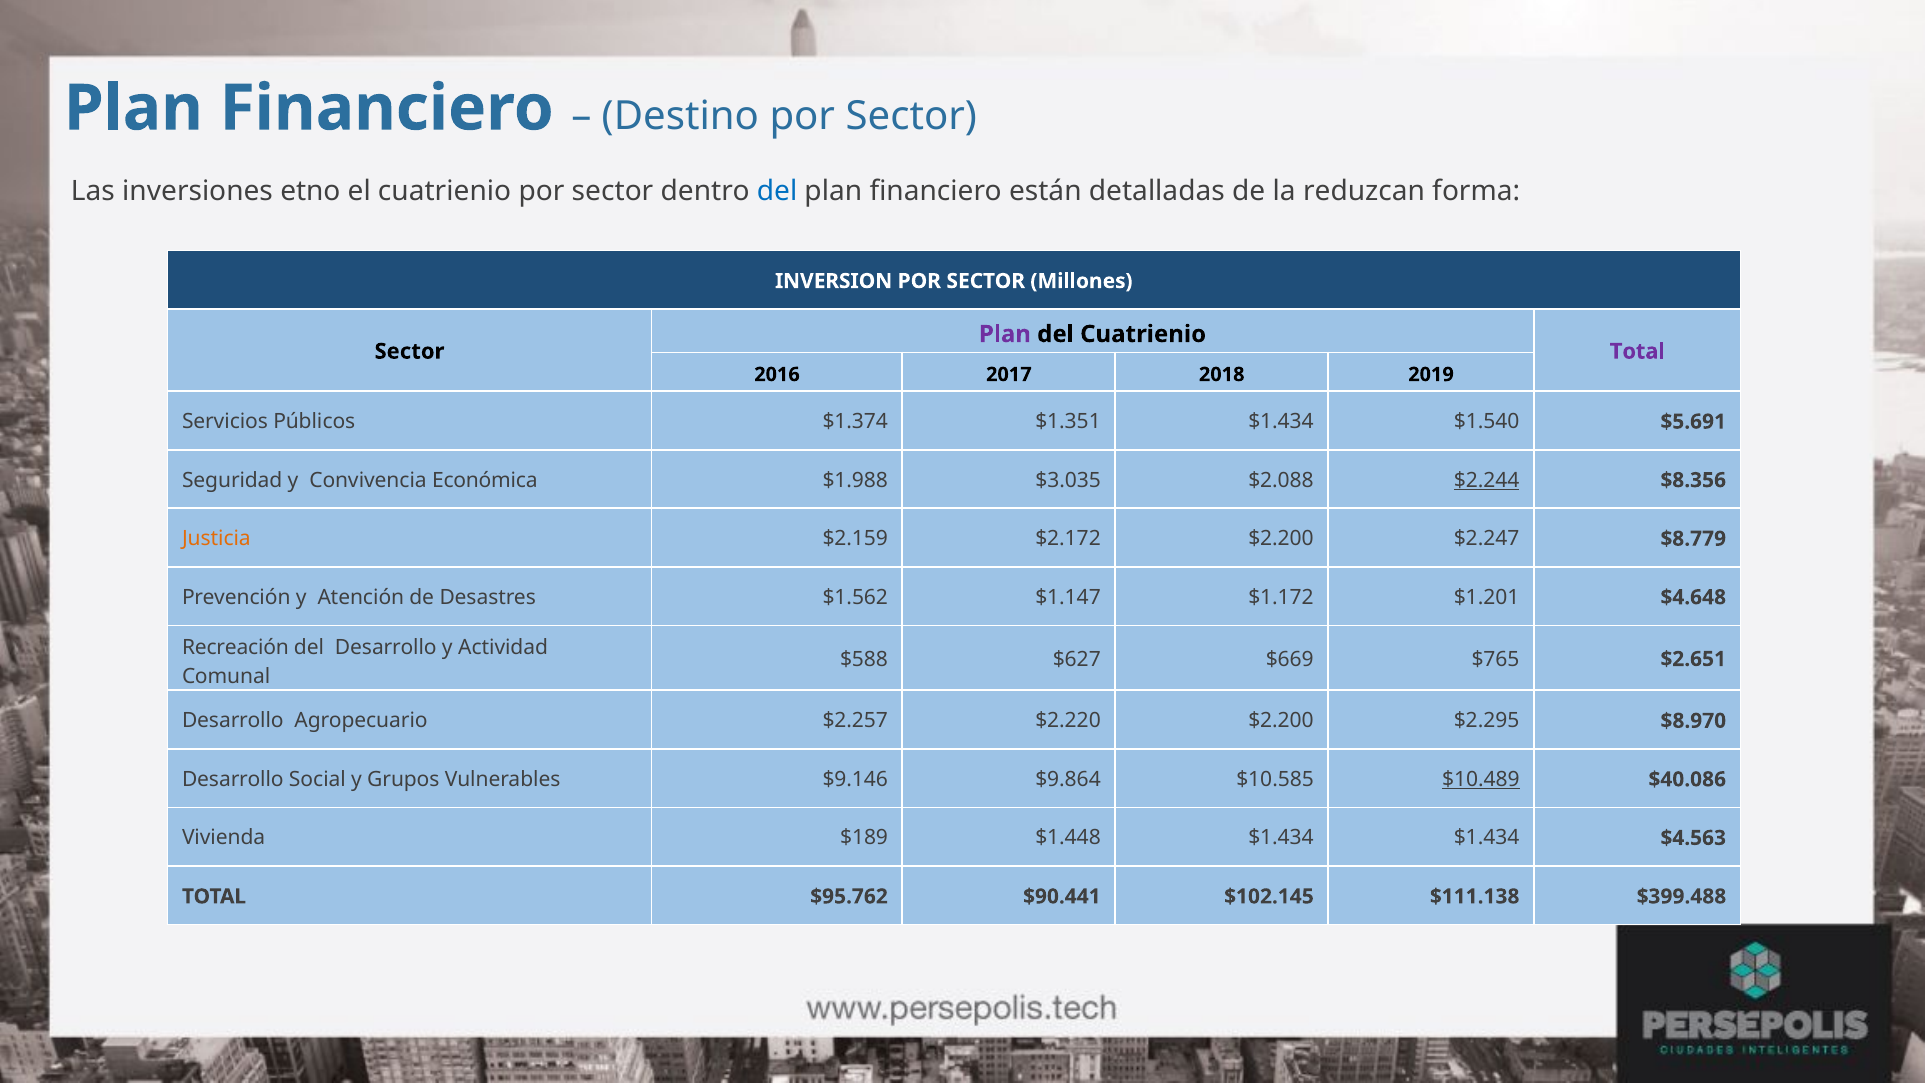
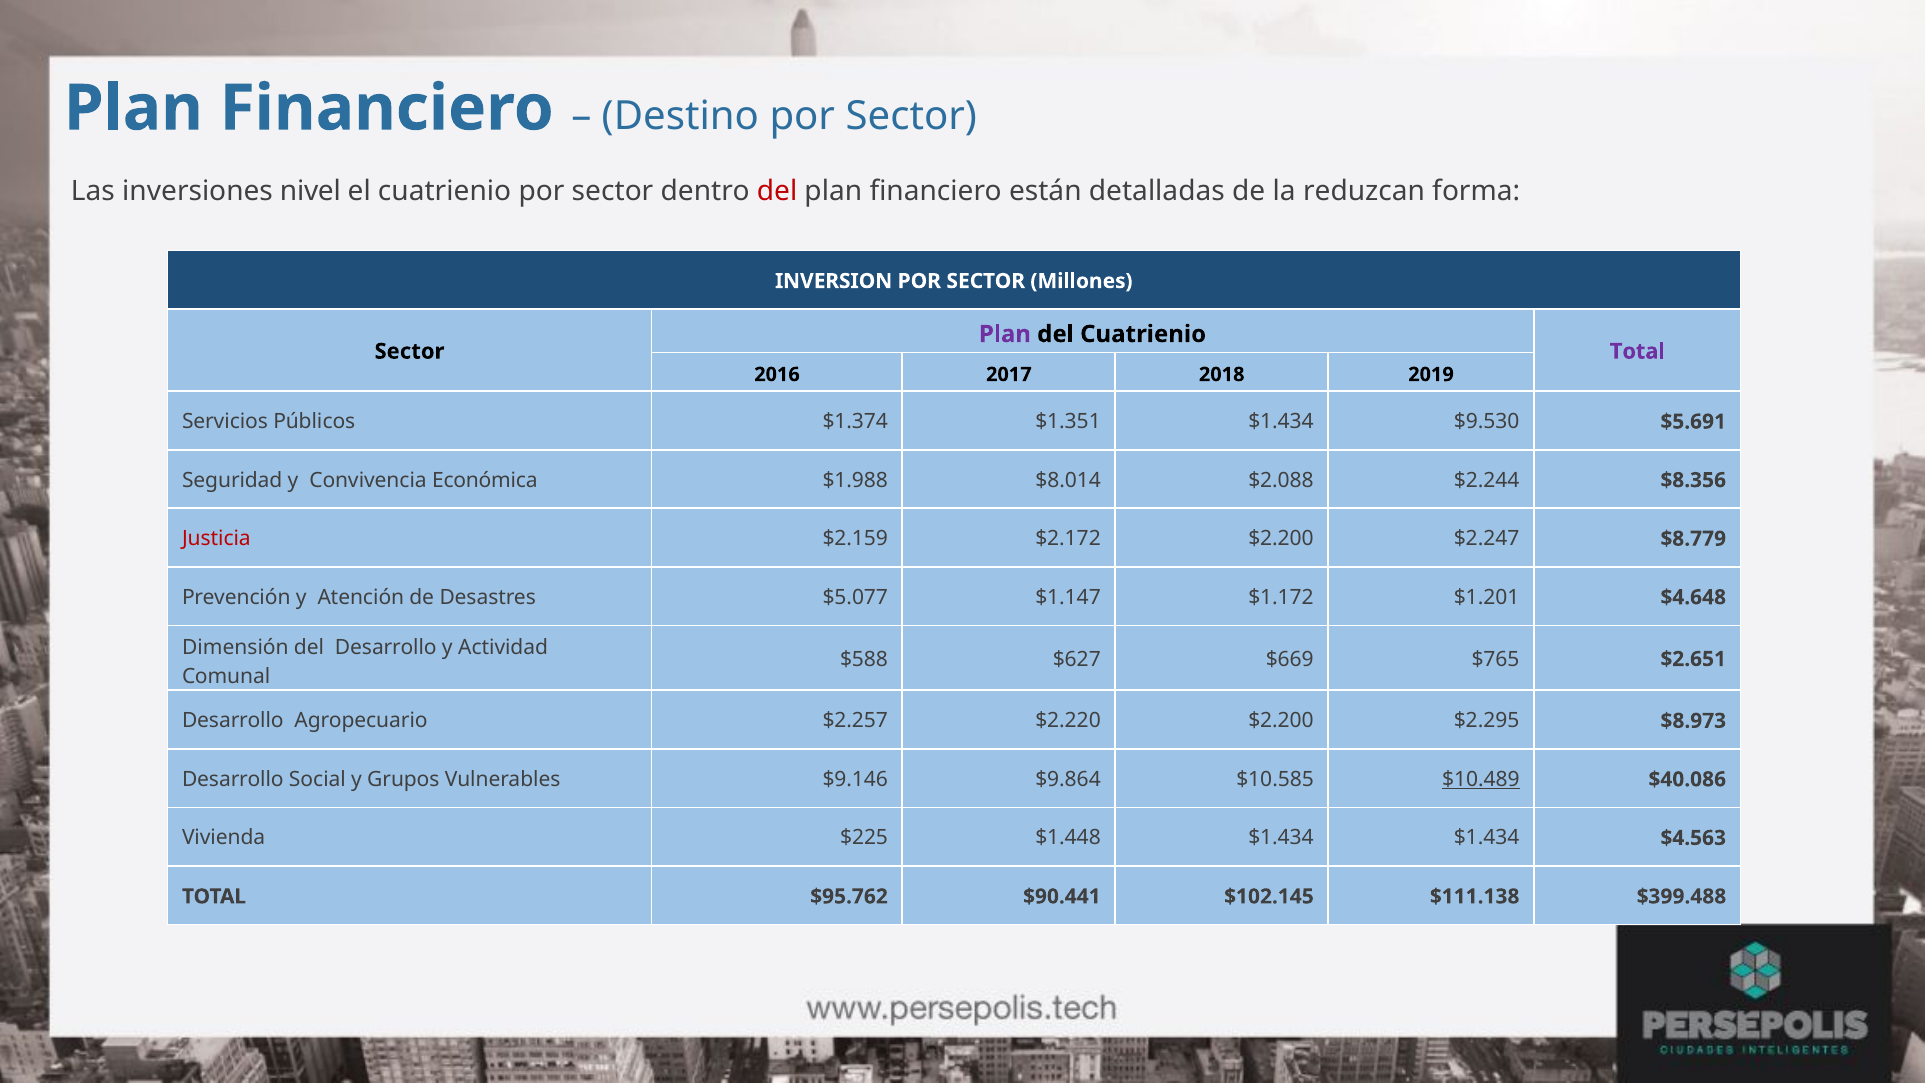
etno: etno -> nivel (310, 191)
del colour: blue -> red (777, 191)
$1.540: $1.540 -> $9.530 (1487, 422)
$3.035: $3.035 -> $8.014 (1068, 480)
$2.244 underline: present -> none (1487, 480)
Justicia colour: orange -> red (216, 539)
$1.562: $1.562 -> $5.077 (855, 597)
Recreación: Recreación -> Dimensión (235, 648)
$8.970: $8.970 -> $8.973 (1693, 721)
$189: $189 -> $225 (864, 838)
